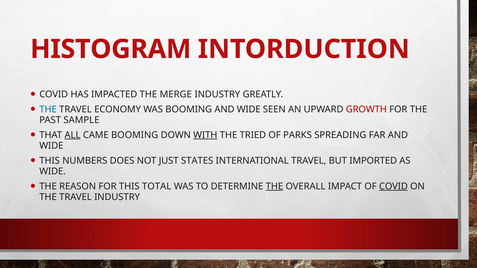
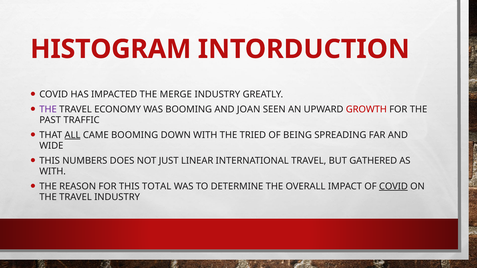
THE colour: blue -> purple (48, 109)
BOOMING AND WIDE: WIDE -> JOAN (249, 109)
SAMPLE: SAMPLE -> TRAFFIC (82, 120)
WITH underline: present -> none (205, 135)
PARKS: PARKS -> BEING (298, 135)
STATES: STATES -> LINEAR (197, 161)
IMPORTED: IMPORTED -> GATHERED (373, 161)
WIDE: WIDE -> WITH (53, 172)
THE underline: present -> none (274, 186)
